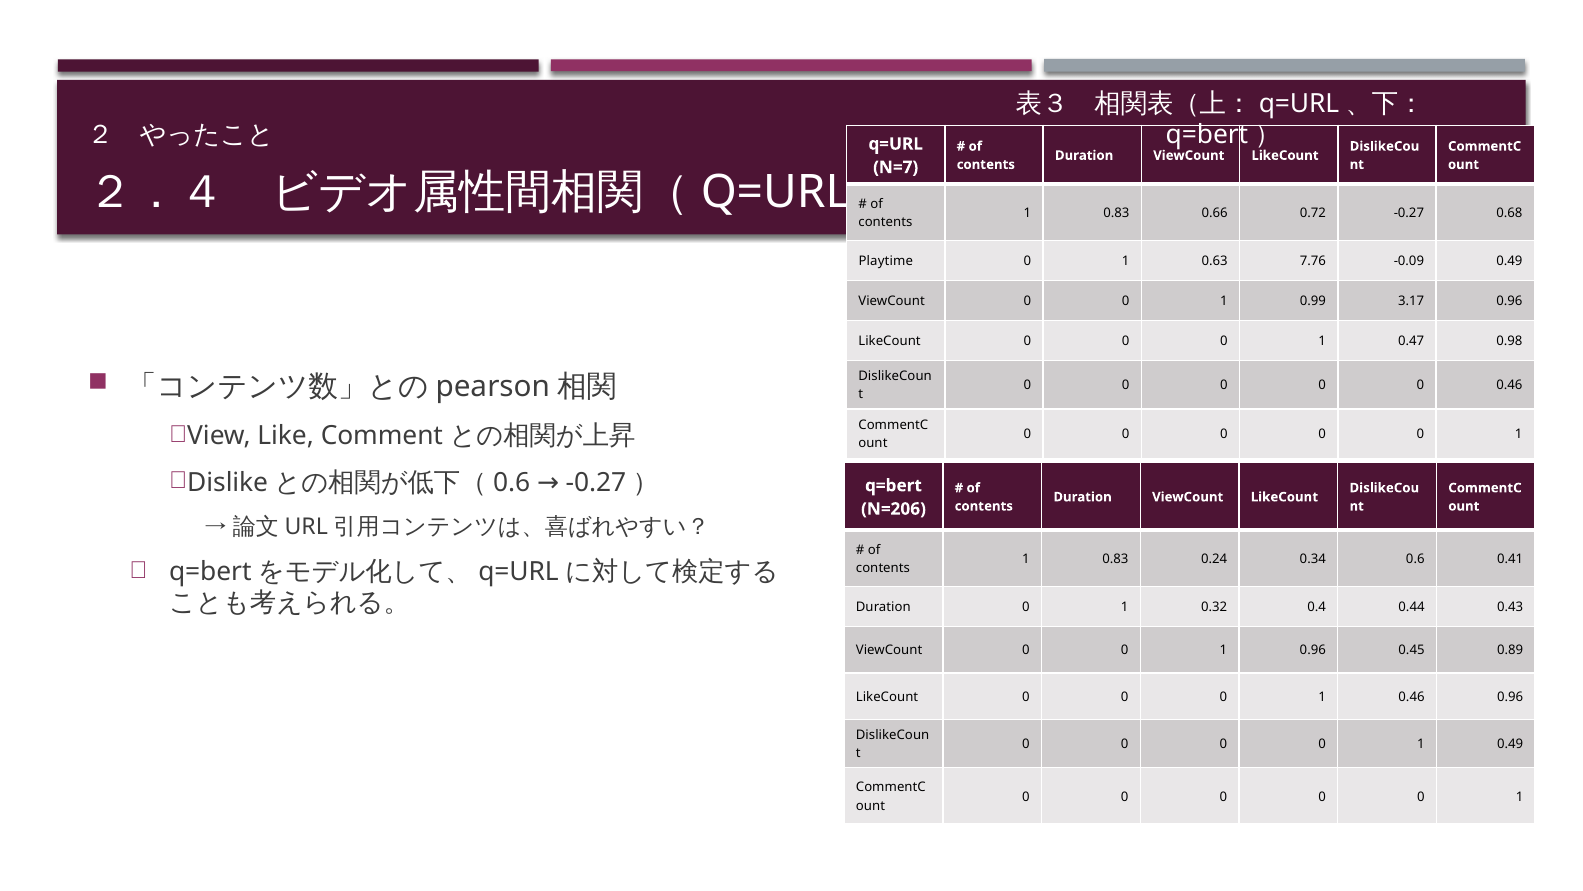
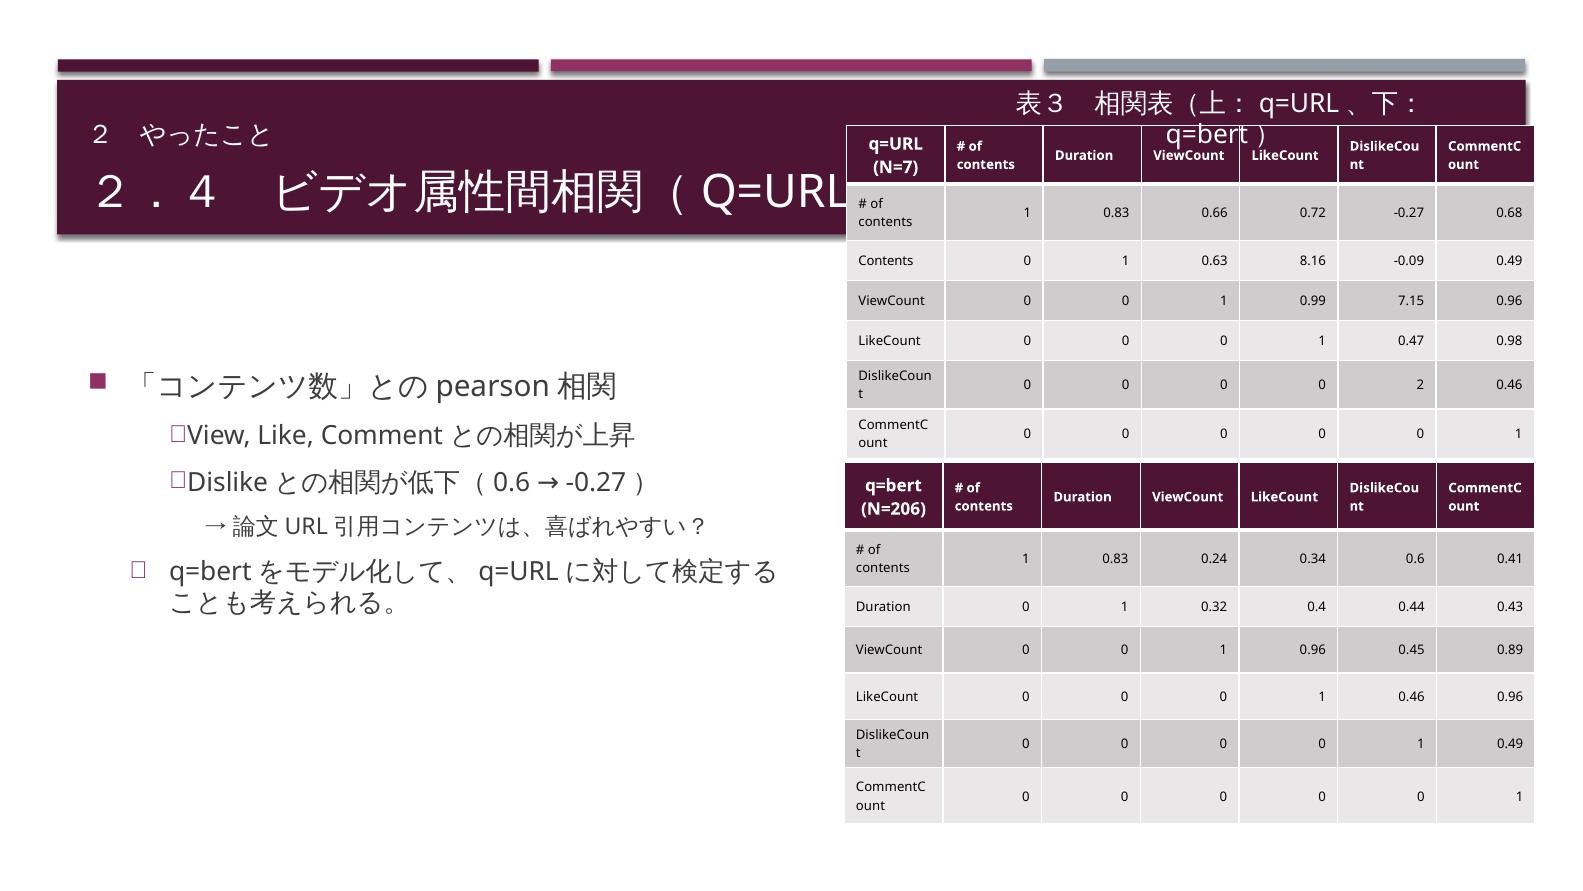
Playtime: Playtime -> Contents (886, 261)
7.76: 7.76 -> 8.16 (1313, 261)
3.17: 3.17 -> 7.15 (1411, 301)
0: 0 -> 2 (1421, 385)
